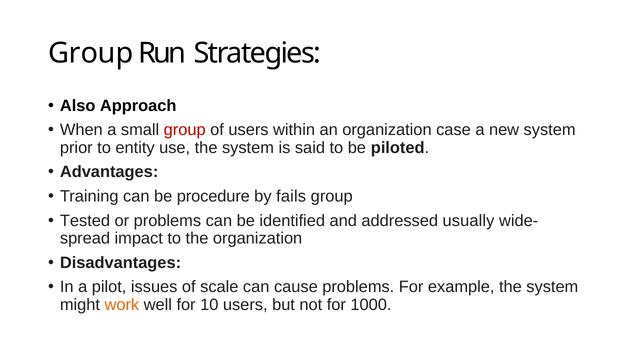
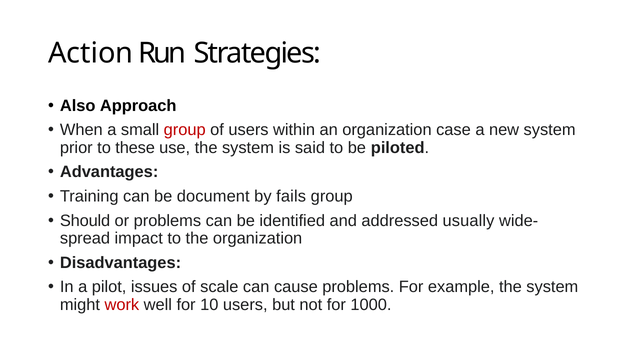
Group: Group -> Action (91, 53)
entity: entity -> these (135, 148)
procedure: procedure -> document (213, 196)
Tested: Tested -> Should (85, 221)
work colour: orange -> red (122, 305)
